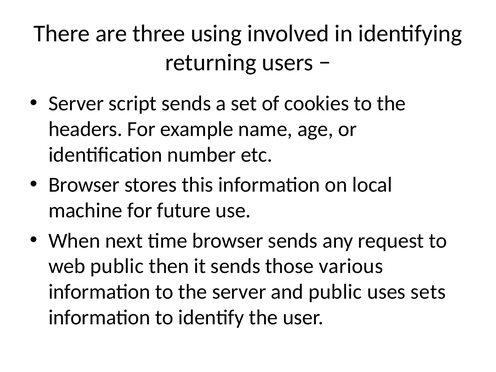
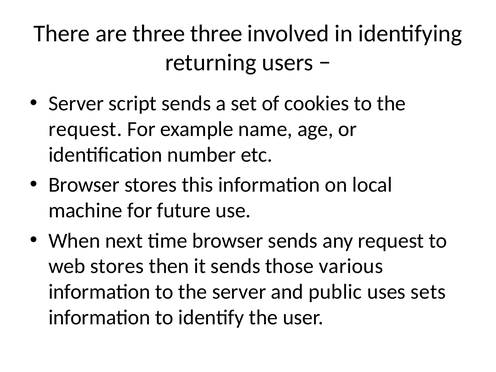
three using: using -> three (216, 34)
headers: headers -> request (85, 129)
web public: public -> stores (117, 266)
